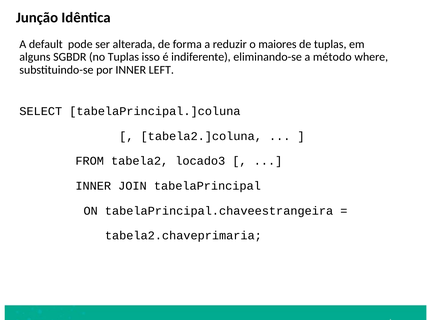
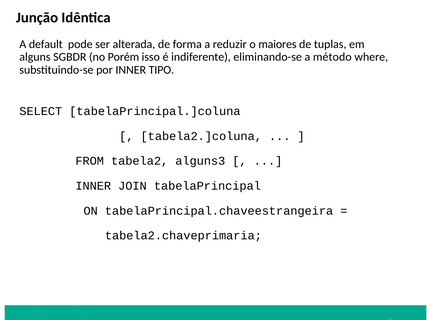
no Tuplas: Tuplas -> Porém (123, 57)
LEFT: LEFT -> TIPO (161, 70)
locado3: locado3 -> alguns3 (200, 161)
